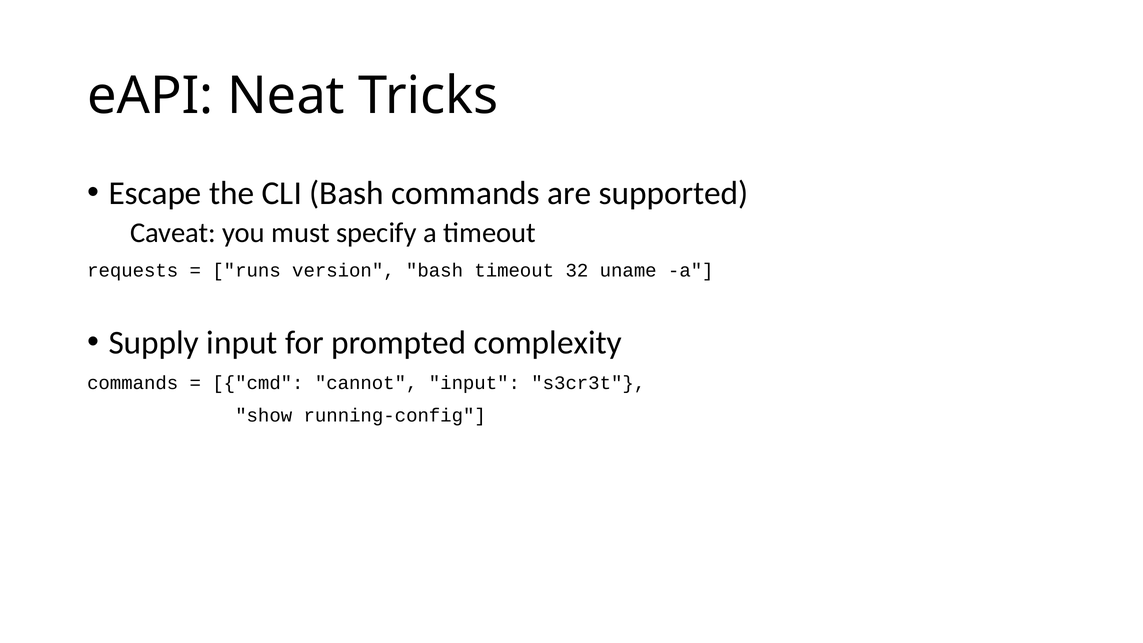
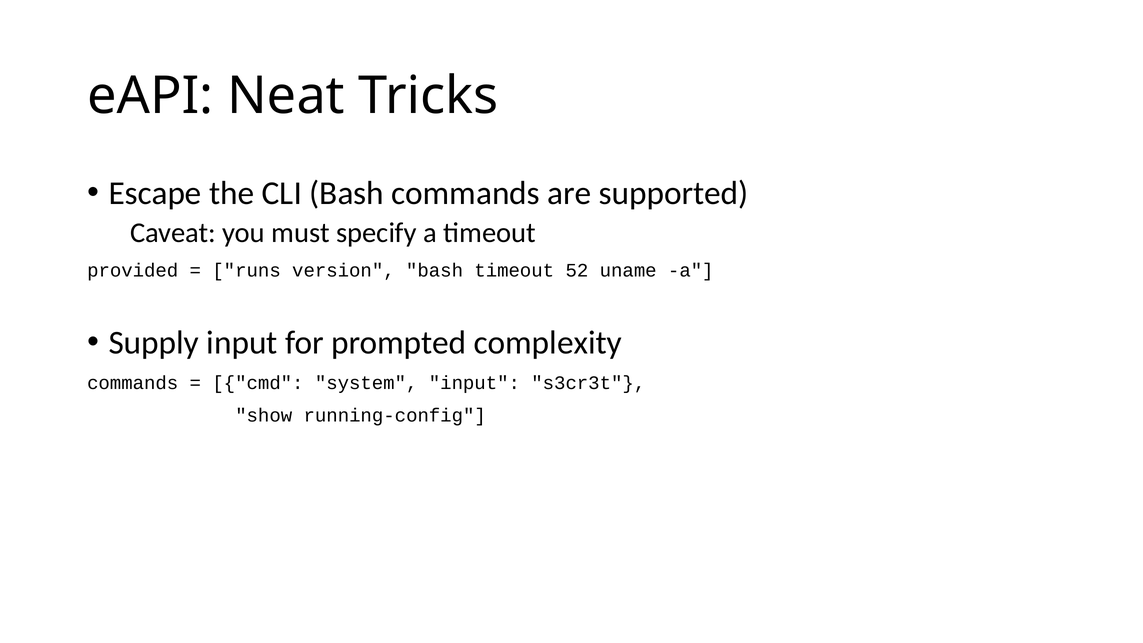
requests: requests -> provided (133, 270)
32: 32 -> 52 (577, 270)
cannot: cannot -> system (366, 383)
